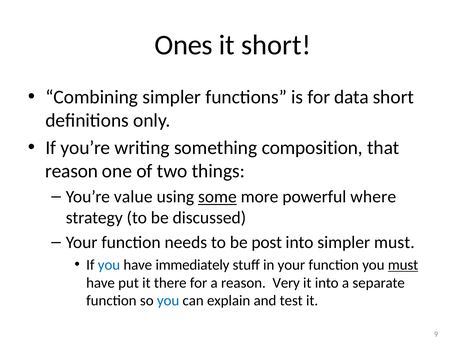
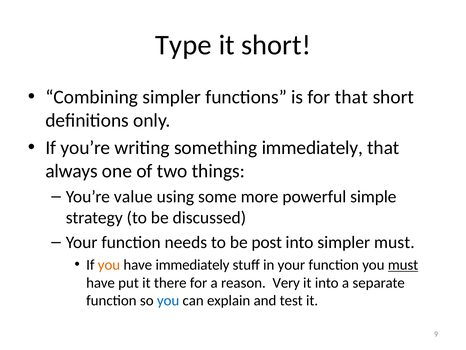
Ones: Ones -> Type (183, 45)
for data: data -> that (351, 97)
something composition: composition -> immediately (312, 148)
reason: reason -> always (72, 171)
some underline: present -> none (217, 197)
where: where -> simple (373, 197)
you colour: blue -> orange (109, 265)
